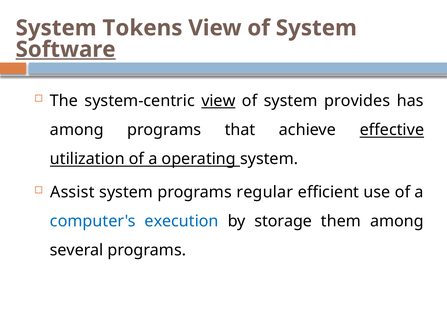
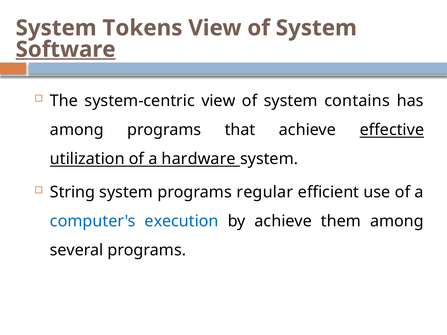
view underline: present -> none (218, 101)
provides: provides -> contains (357, 101)
operating: operating -> hardware (199, 159)
Assist: Assist -> String (72, 192)
by storage: storage -> achieve (283, 221)
